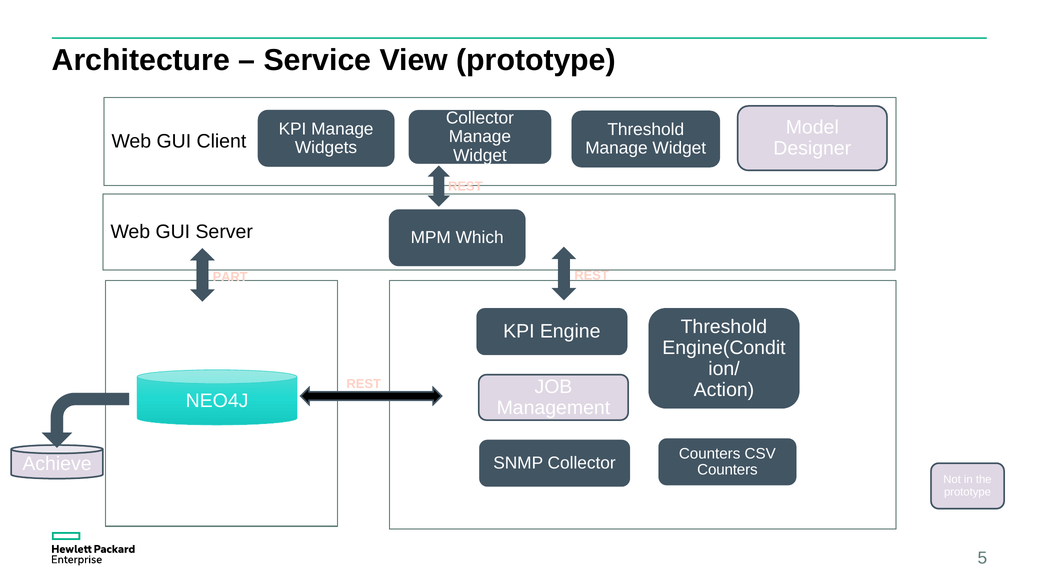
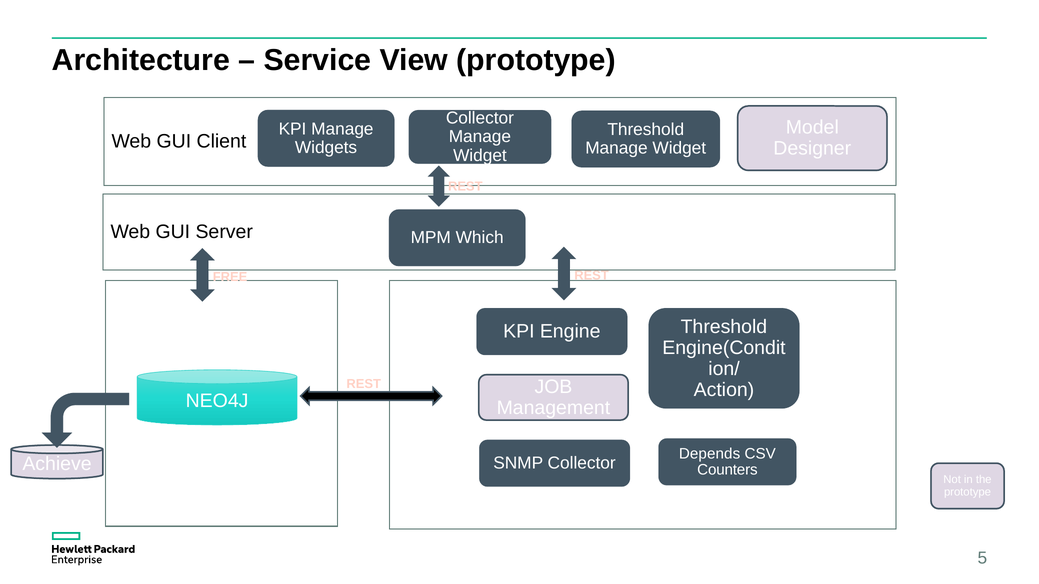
PART: PART -> FREE (230, 277)
Counters: Counters -> Depends (710, 454)
